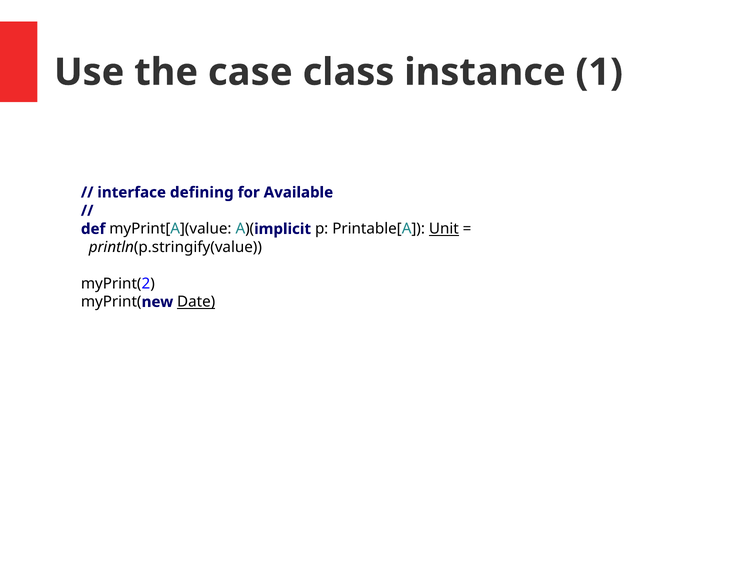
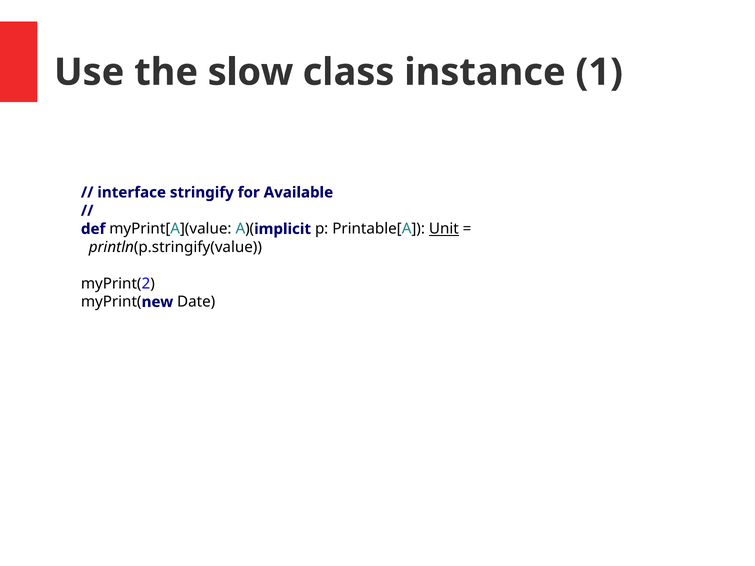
case: case -> slow (251, 72)
defining: defining -> stringify (202, 193)
Date underline: present -> none (196, 302)
